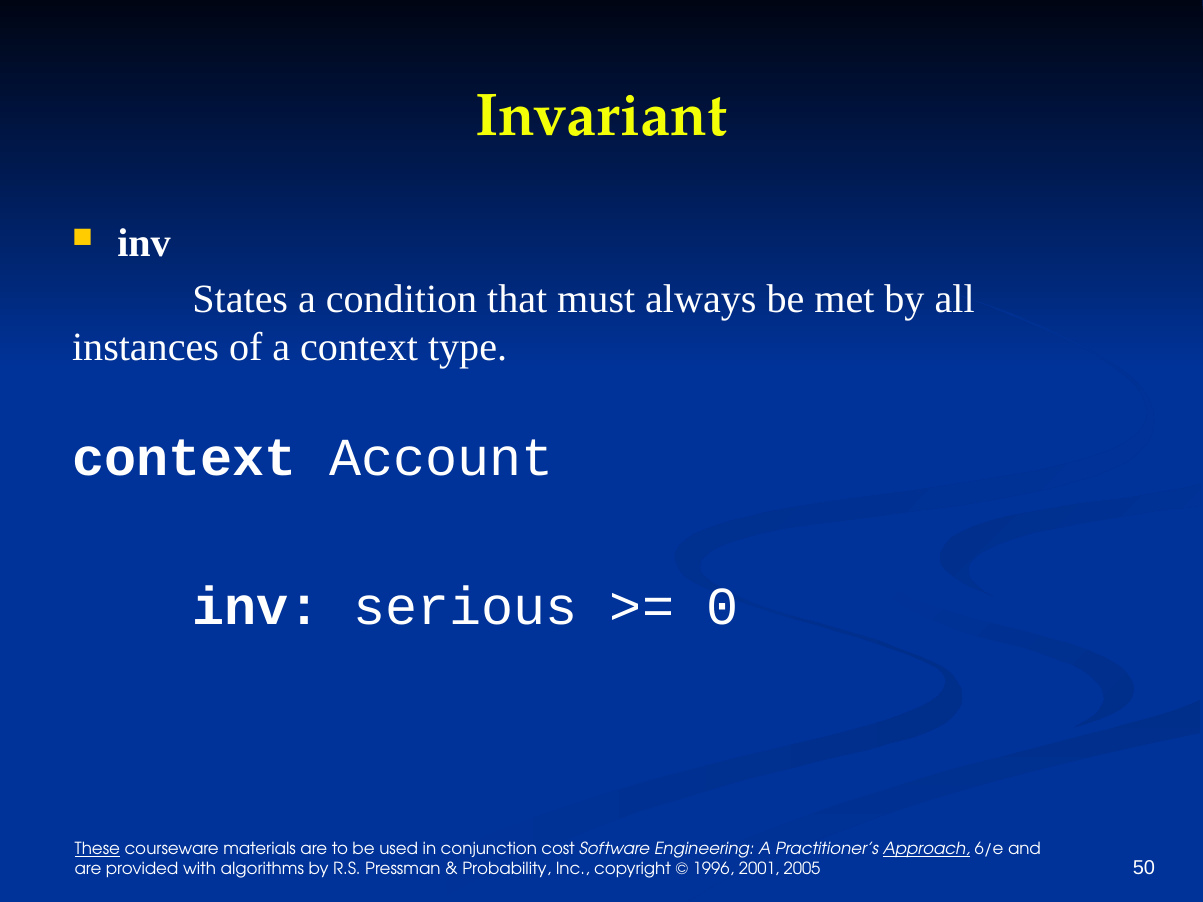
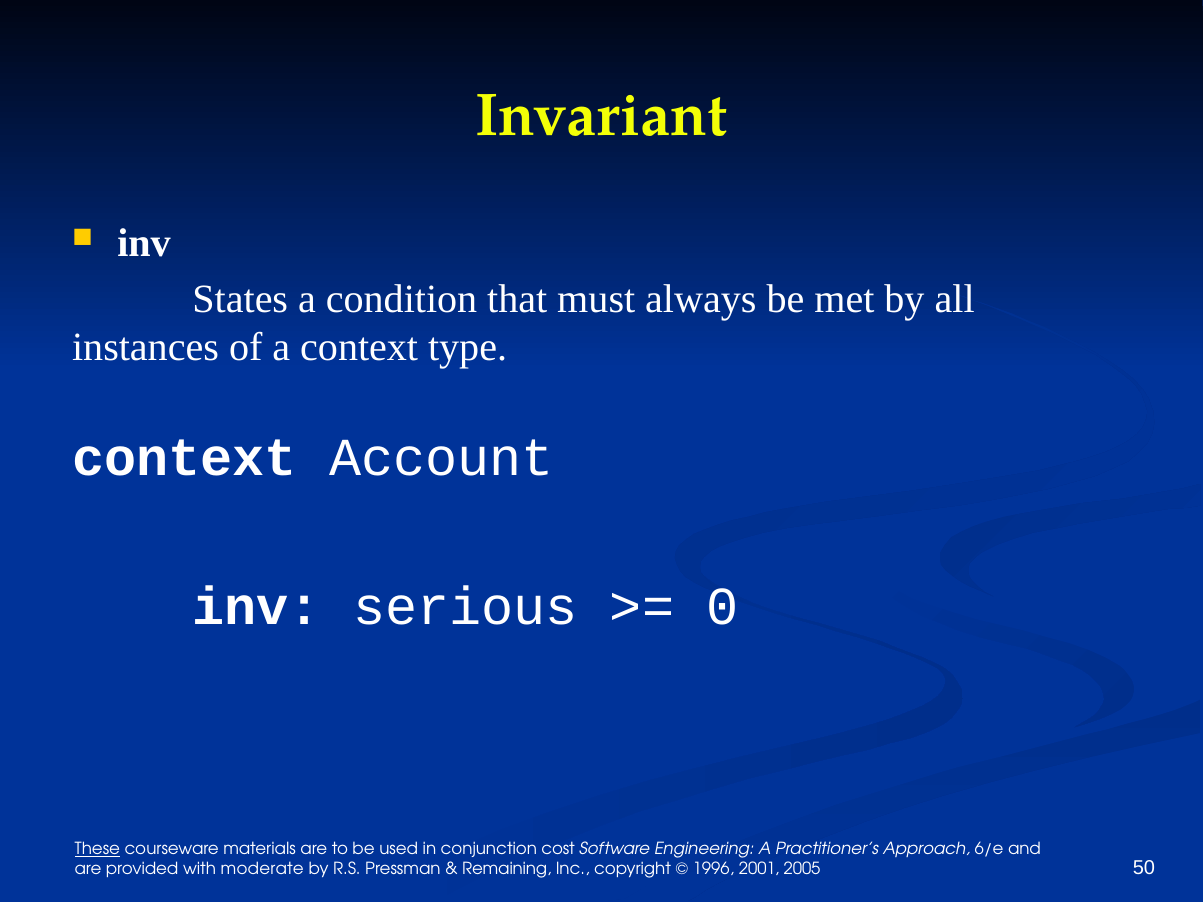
Approach underline: present -> none (927, 850)
algorithms: algorithms -> moderate (262, 870)
Probability: Probability -> Remaining (507, 870)
